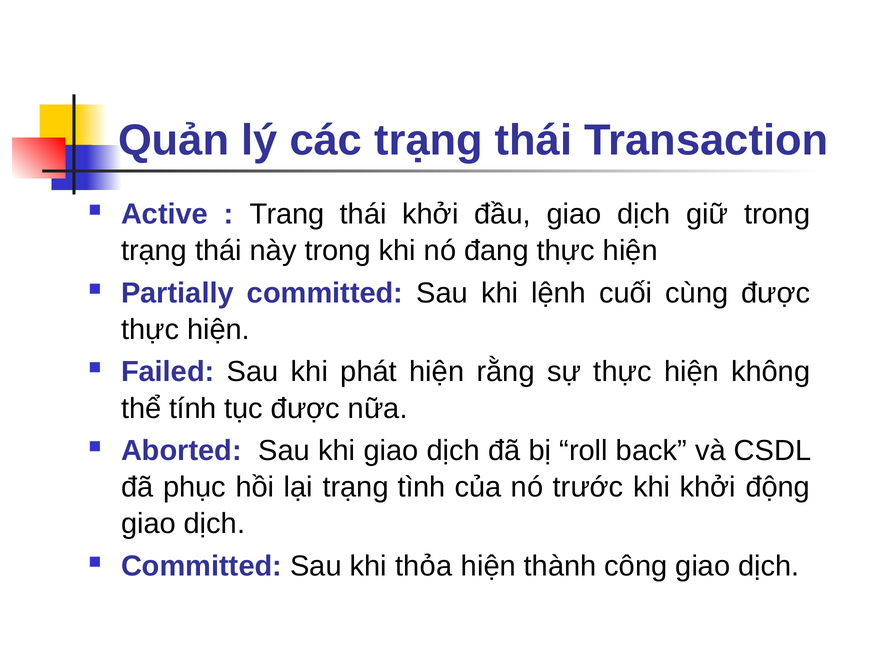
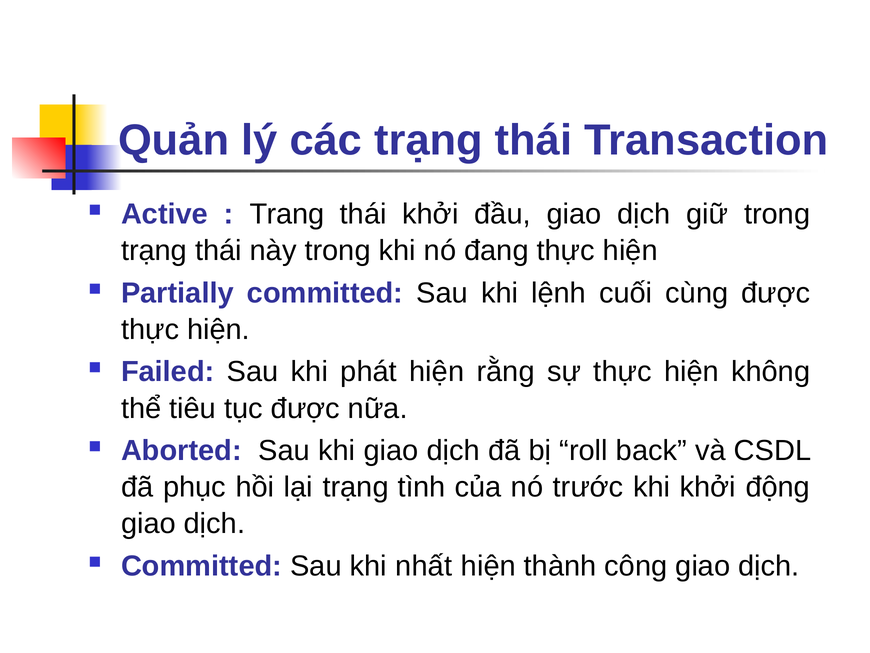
tính: tính -> tiêu (193, 408)
thỏa: thỏa -> nhất (424, 566)
